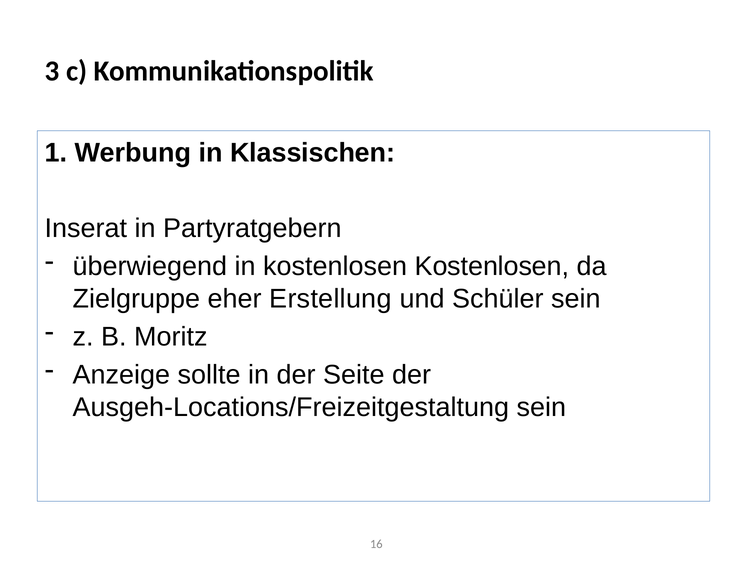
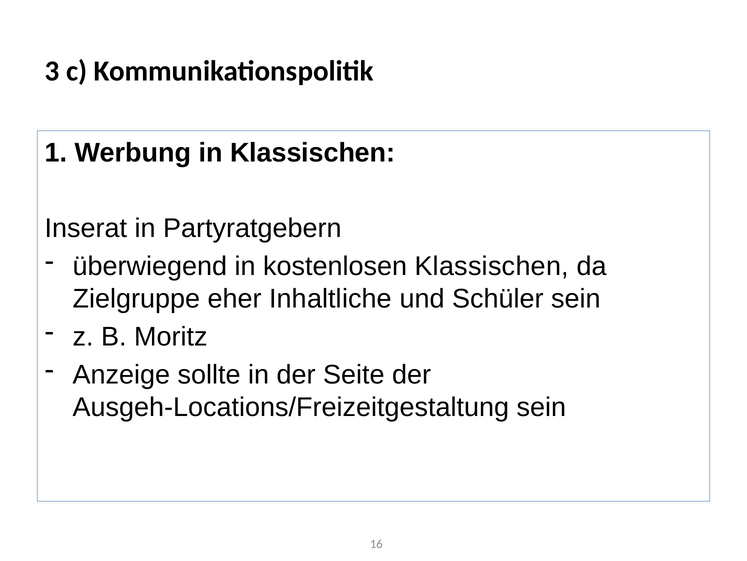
kostenlosen Kostenlosen: Kostenlosen -> Klassischen (492, 266)
Erstellung: Erstellung -> Inhaltliche (331, 298)
